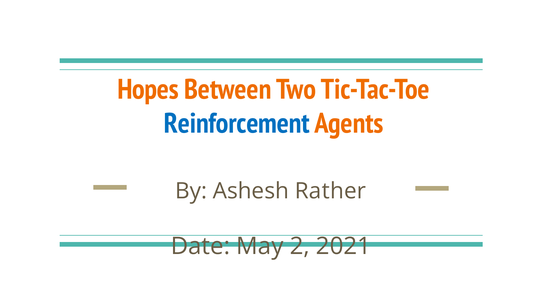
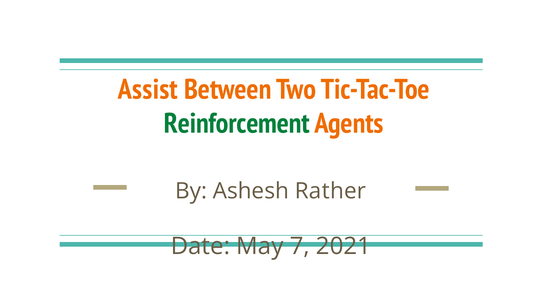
Hopes: Hopes -> Assist (148, 90)
Reinforcement colour: blue -> green (237, 124)
2: 2 -> 7 (300, 246)
